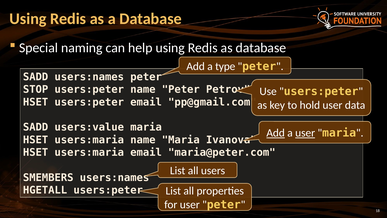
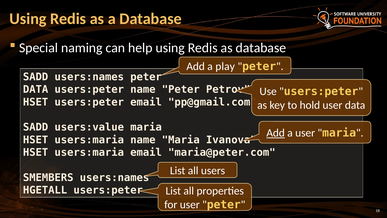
type: type -> play (225, 66)
STOP: STOP -> DATA (36, 89)
user underline: present -> none (305, 133)
